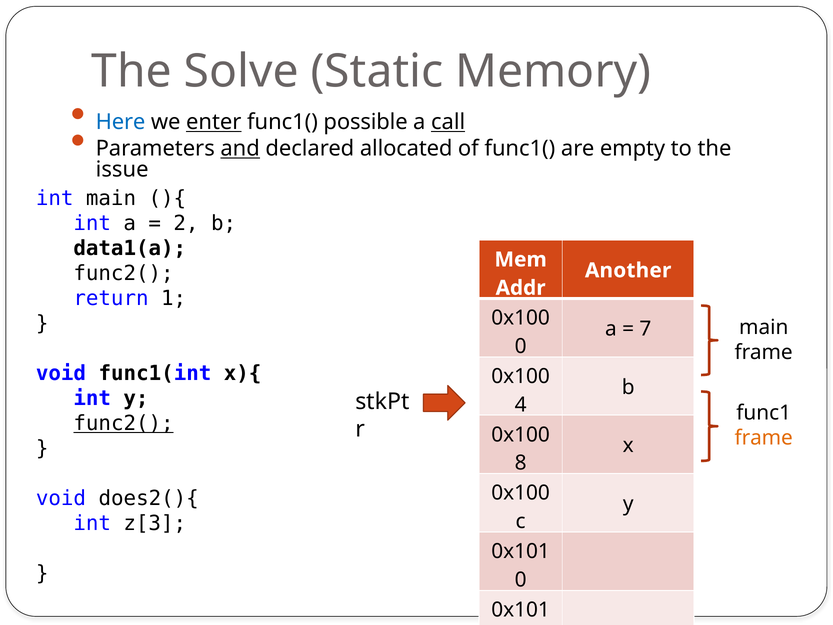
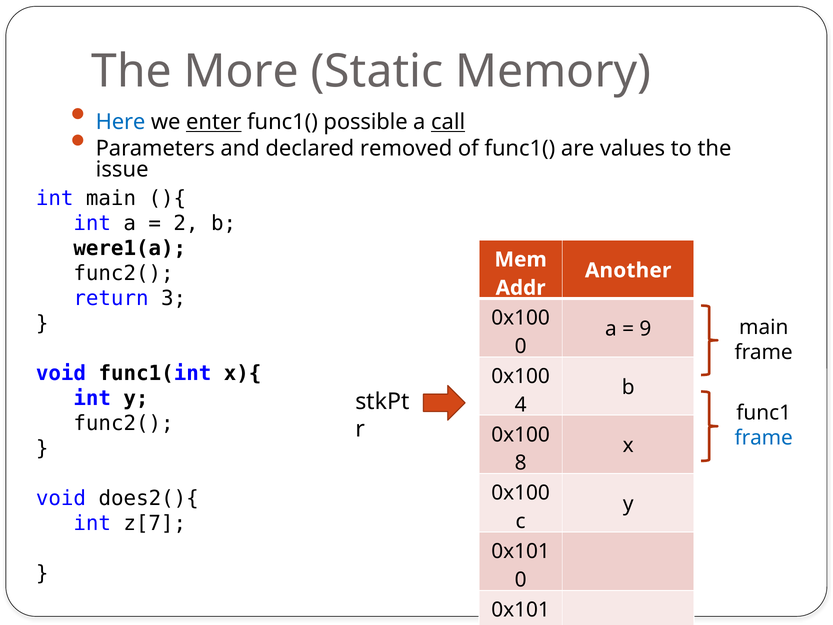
Solve: Solve -> More (241, 71)
and underline: present -> none (240, 149)
allocated: allocated -> removed (406, 149)
empty: empty -> values (633, 149)
data1(a: data1(a -> were1(a (130, 248)
1: 1 -> 3 (174, 298)
7: 7 -> 9 (645, 329)
func2( underline: present -> none (124, 423)
frame colour: orange -> blue (764, 438)
z[3: z[3 -> z[7 (155, 523)
